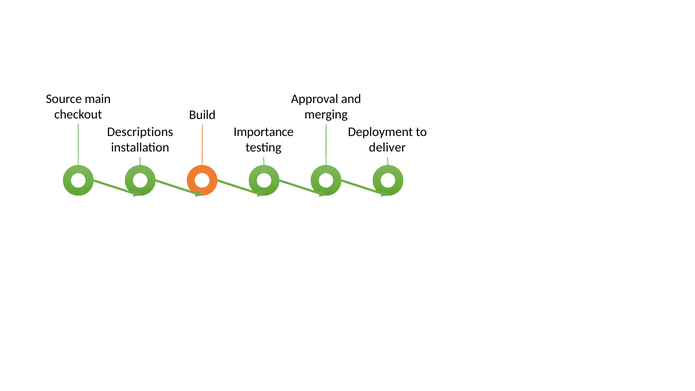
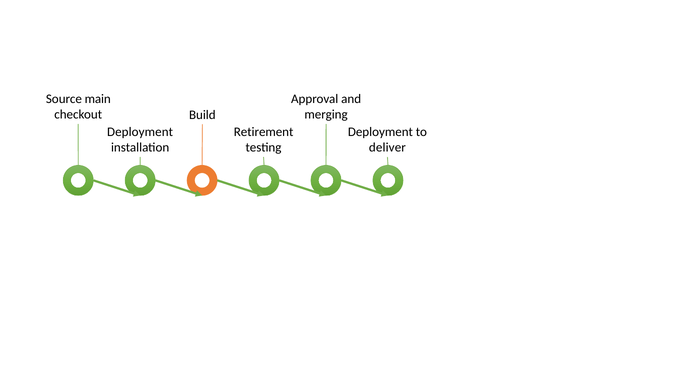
Descriptions: Descriptions -> Deployment (140, 132)
Importance: Importance -> Retirement (264, 132)
